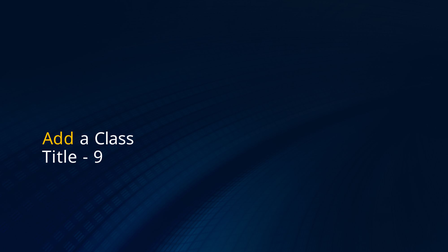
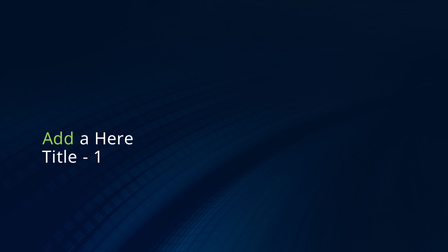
Add colour: yellow -> light green (58, 139)
Class: Class -> Here (114, 139)
9: 9 -> 1 (98, 157)
